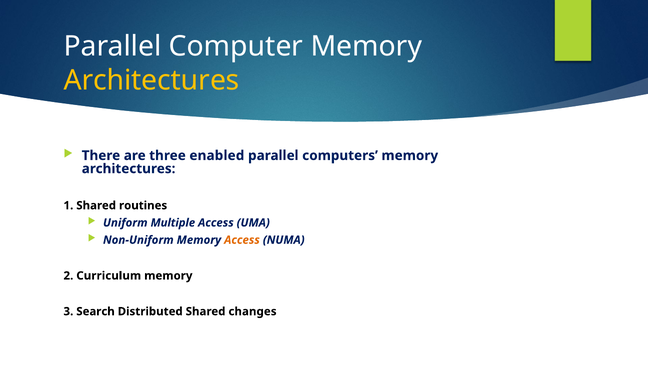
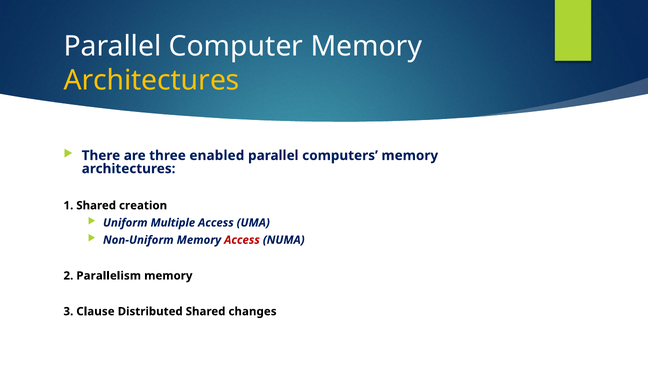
routines: routines -> creation (143, 205)
Access colour: orange -> red (242, 240)
Curriculum: Curriculum -> Parallelism (109, 275)
Search: Search -> Clause (95, 311)
